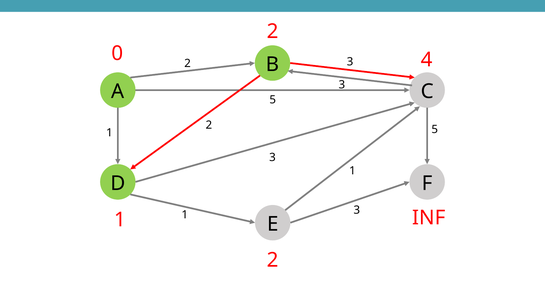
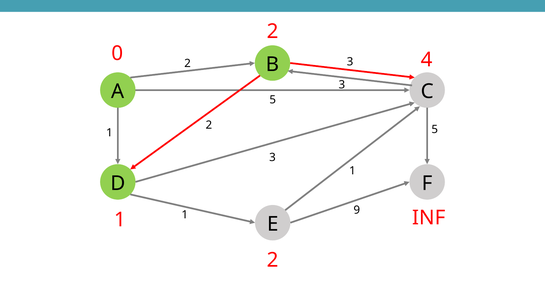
3: 3 -> 9 (357, 210)
